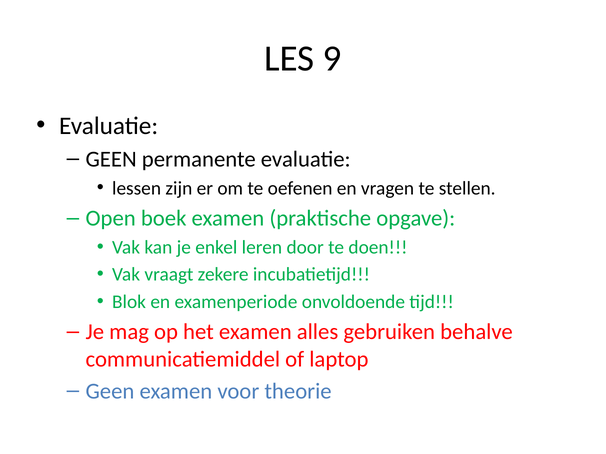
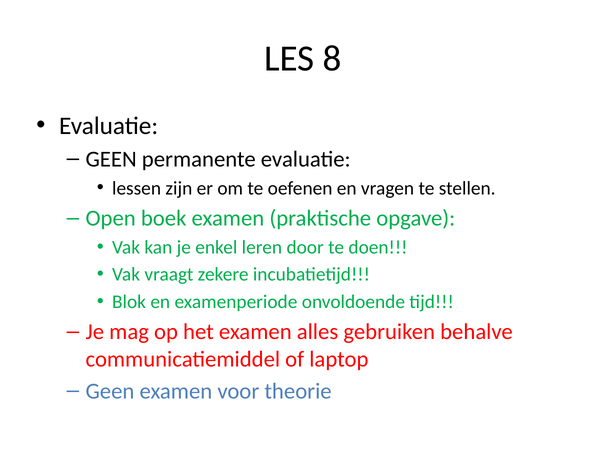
9: 9 -> 8 (332, 59)
